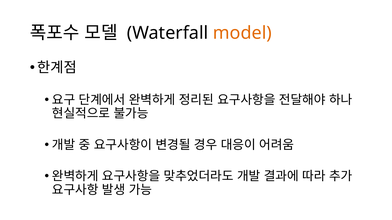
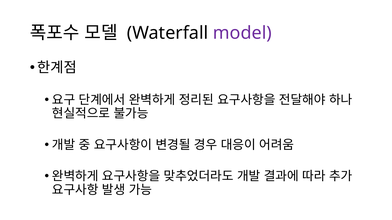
model colour: orange -> purple (242, 33)
